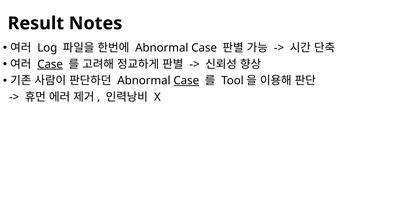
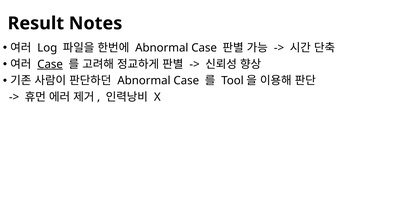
Case underline: present -> none (186, 81)
